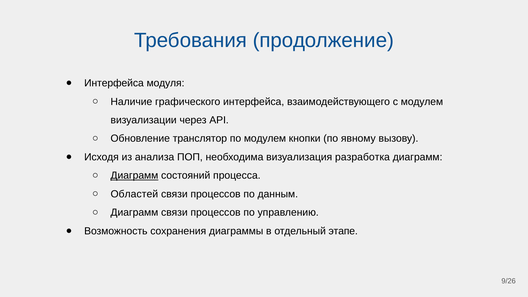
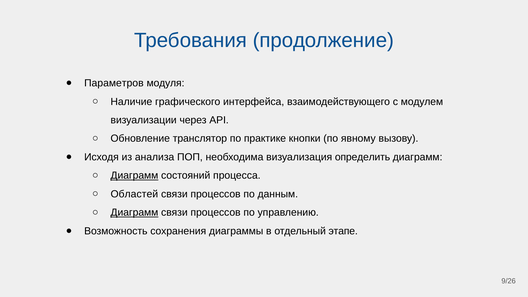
Интерфейса: Интерфейса -> Параметров (114, 83)
по модулем: модулем -> практике (265, 139)
разработка: разработка -> определить (363, 157)
Диаграмм underline: none -> present (134, 213)
